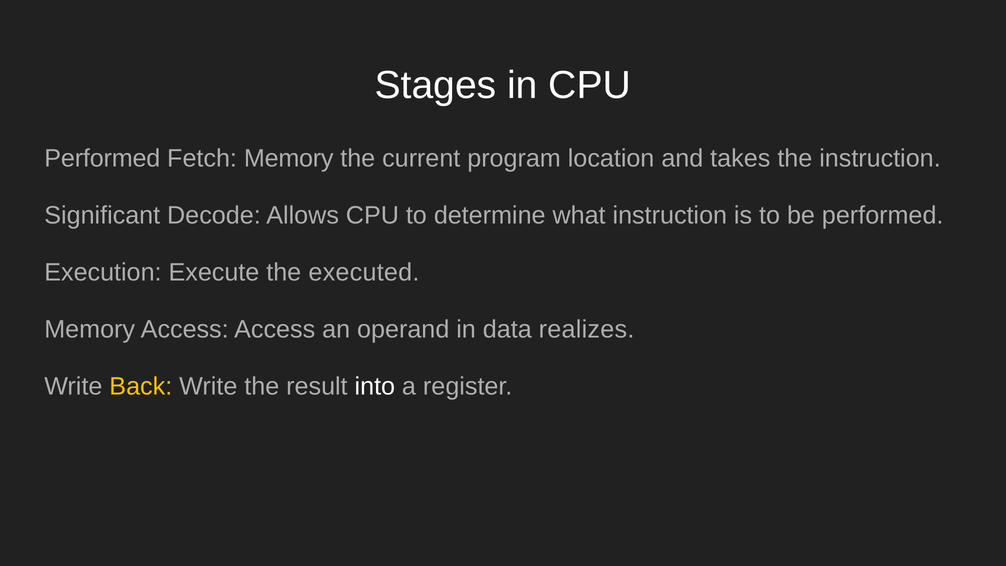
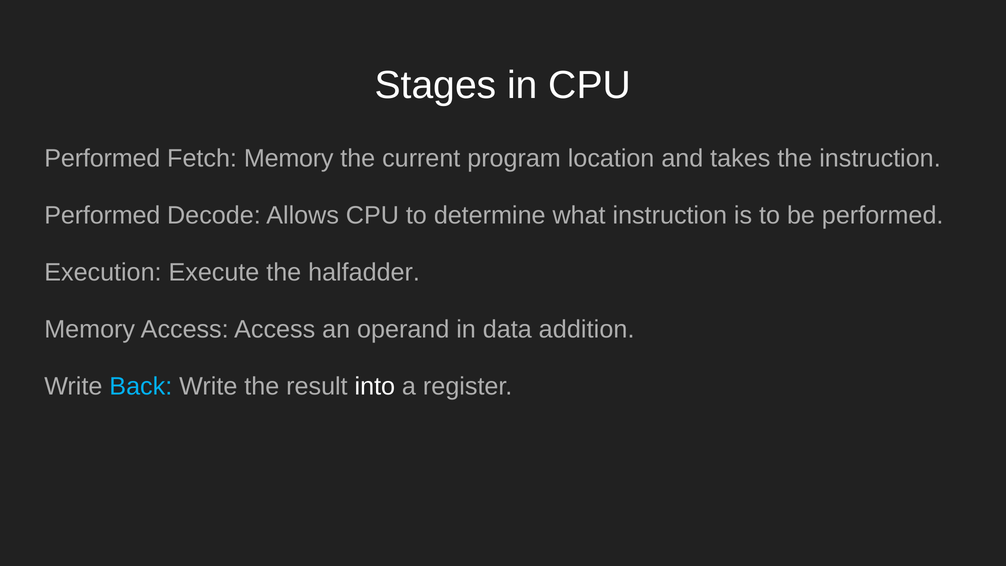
Significant: Significant -> Performed (102, 215)
executed: executed -> halfadder (364, 272)
realizes: realizes -> addition (587, 329)
Back colour: yellow -> light blue (141, 386)
